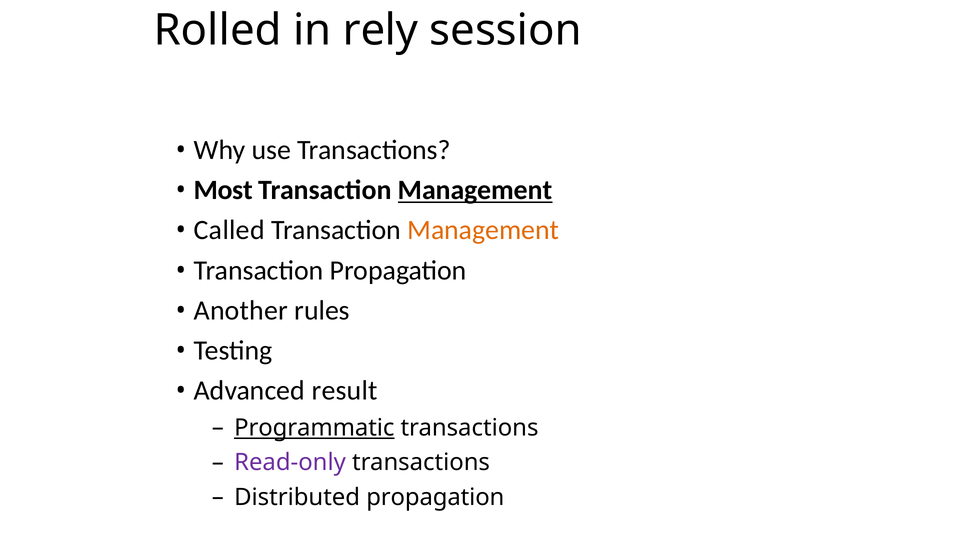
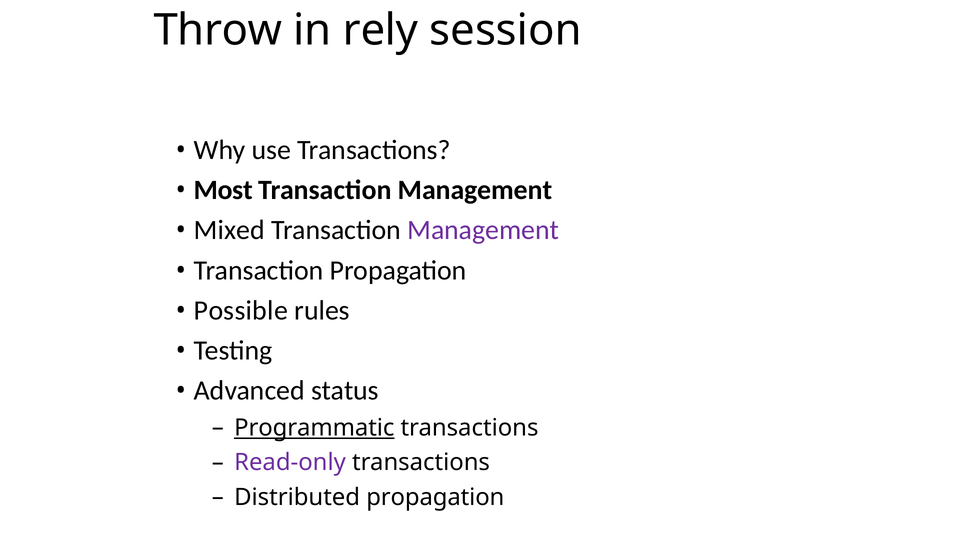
Rolled: Rolled -> Throw (218, 30)
Management underline: present -> none (475, 190)
Called: Called -> Mixed (229, 230)
Management colour: orange -> purple (483, 230)
Another: Another -> Possible (241, 310)
result: result -> status (345, 390)
